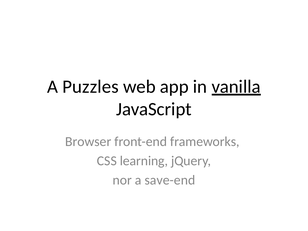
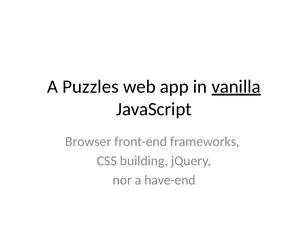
learning: learning -> building (144, 161)
save-end: save-end -> have-end (170, 180)
